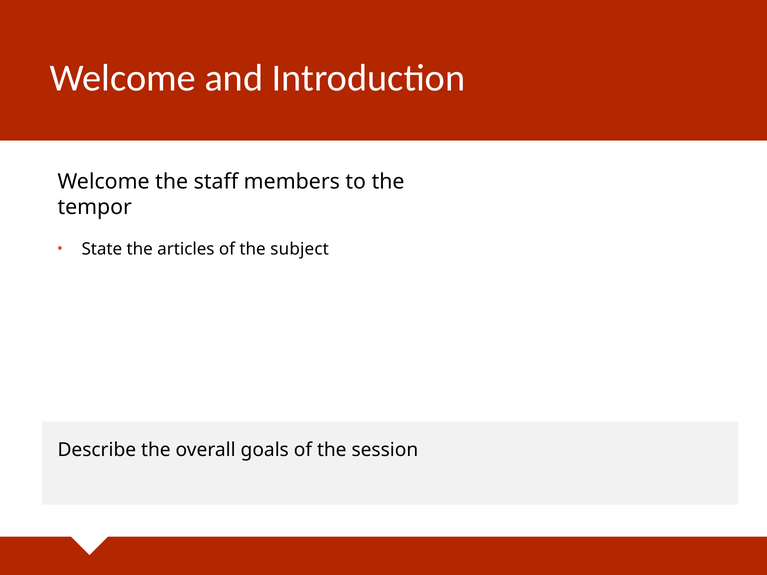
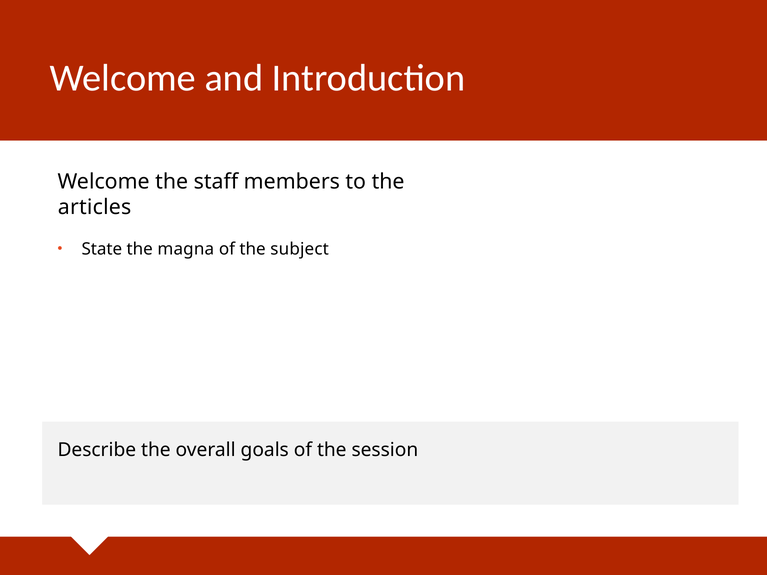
tempor: tempor -> articles (95, 207)
articles: articles -> magna (186, 249)
